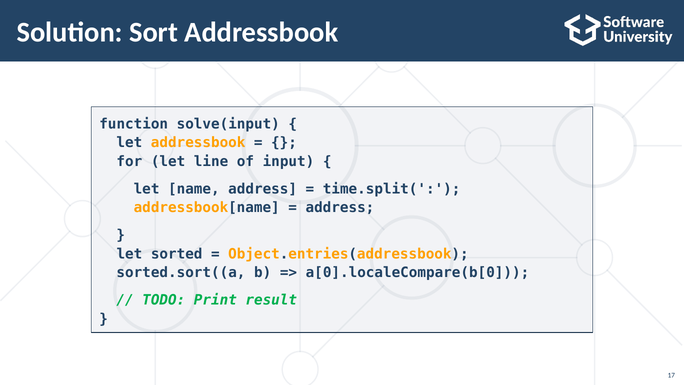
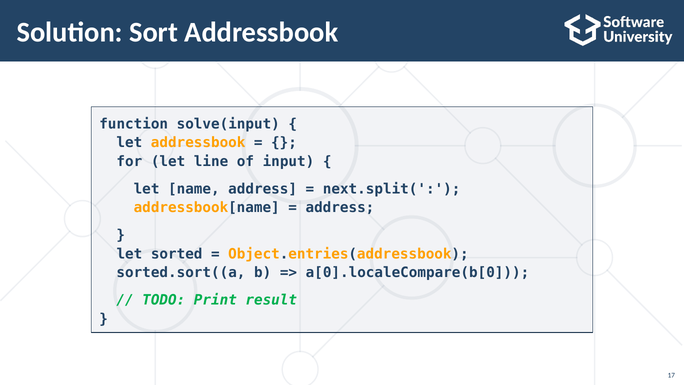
time.split(: time.split( -> next.split( (392, 189)
